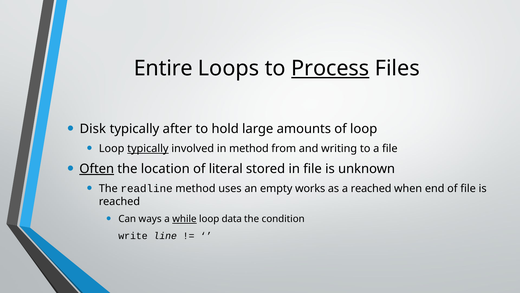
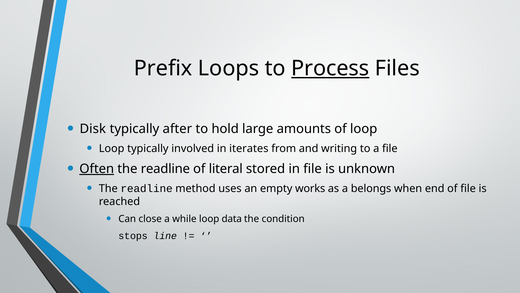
Entire: Entire -> Prefix (163, 68)
typically underline: present -> none (148, 148)
in method: method -> iterates (249, 148)
location: location -> readline (165, 169)
a reached: reached -> belongs (371, 188)
ways: ways -> close (150, 219)
while underline: present -> none (184, 219)
write: write -> stops (133, 236)
